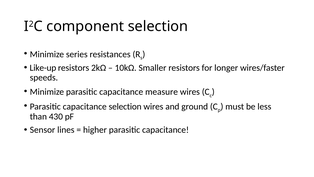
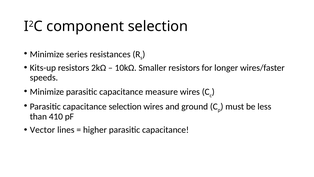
Like-up: Like-up -> Kits-up (43, 68)
430: 430 -> 410 (56, 116)
Sensor: Sensor -> Vector (42, 130)
